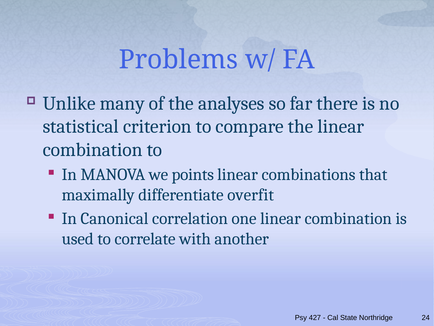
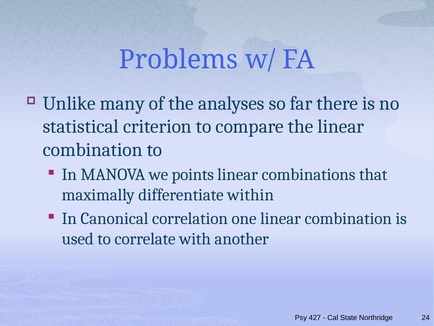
overfit: overfit -> within (251, 195)
